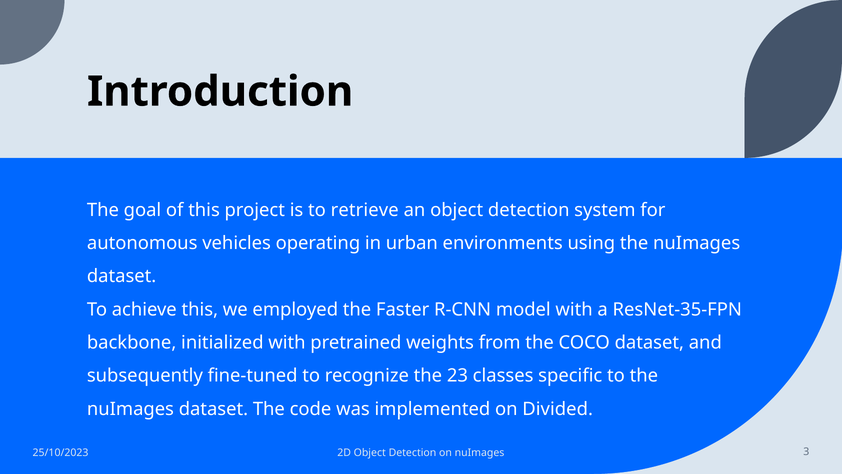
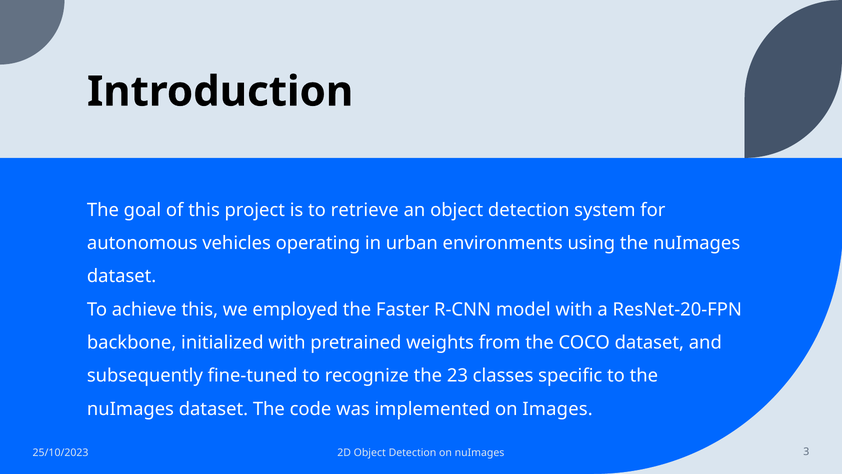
ResNet-35-FPN: ResNet-35-FPN -> ResNet-20-FPN (677, 309)
Divided: Divided -> Images (558, 409)
